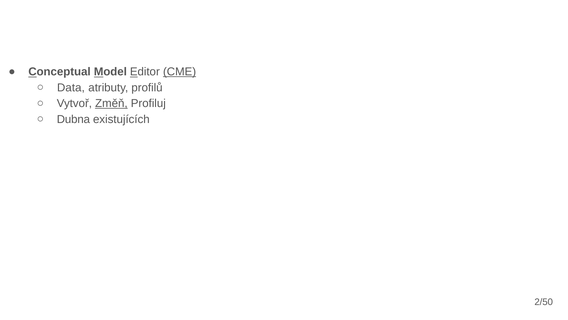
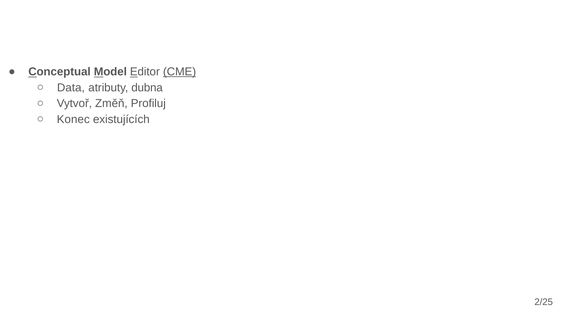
profilů: profilů -> dubna (147, 88)
Změň underline: present -> none (111, 103)
Dubna: Dubna -> Konec (73, 119)
2/50: 2/50 -> 2/25 (544, 302)
